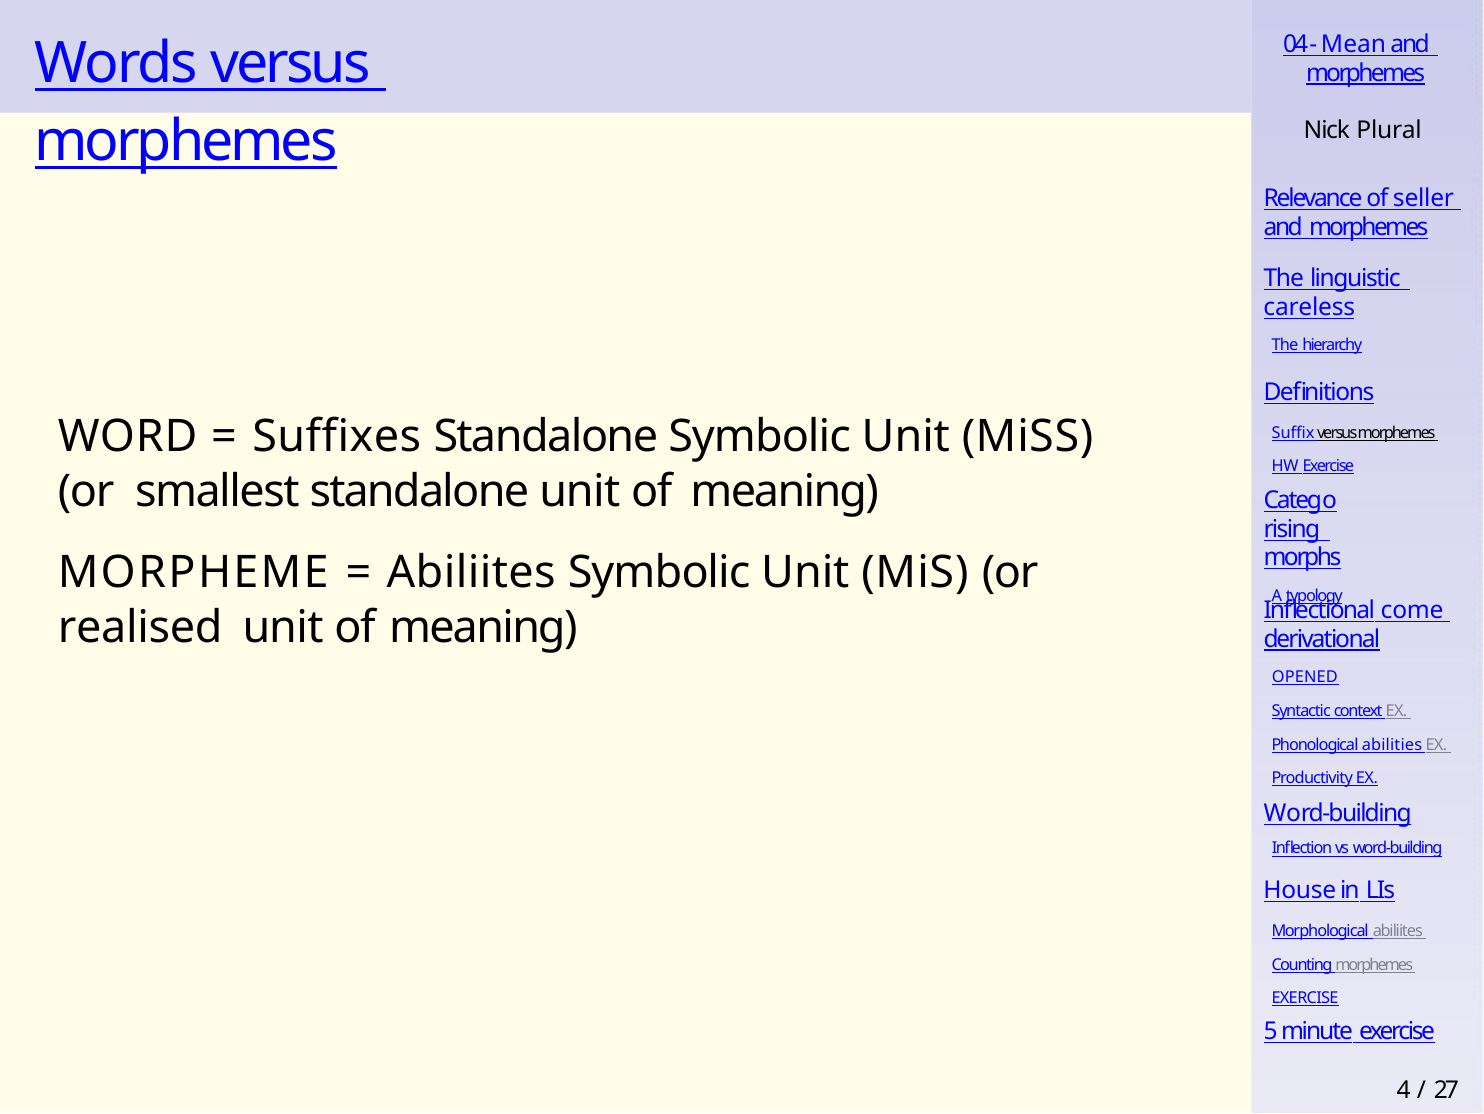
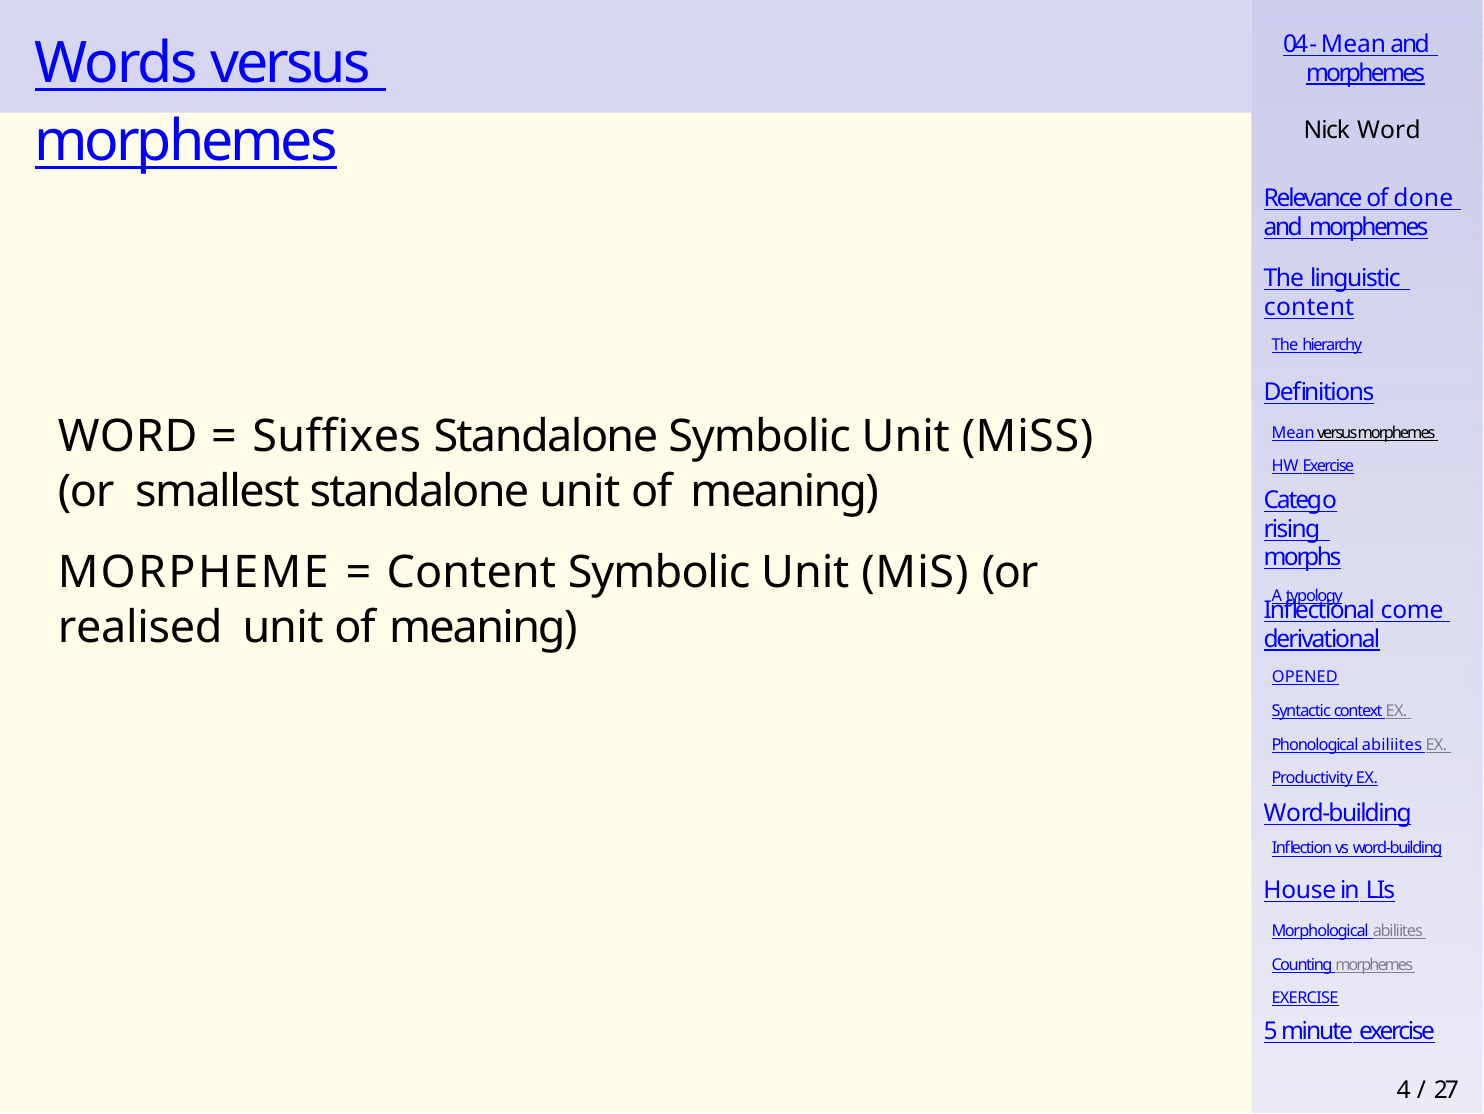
Nick Plural: Plural -> Word (1389, 130)
seller: seller -> done (1423, 199)
careless: careless -> content (1309, 307)
Suffix: Suffix -> Mean (1293, 433)
Abiliites: Abiliites -> Content (471, 572)
Phonological abilities: abilities -> abiliites (1392, 745)
